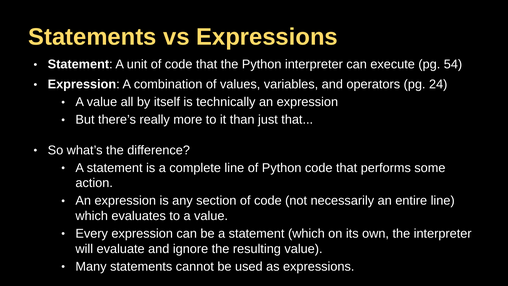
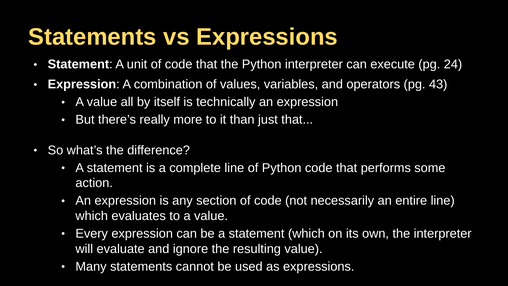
54: 54 -> 24 (453, 64)
24: 24 -> 43 (438, 84)
